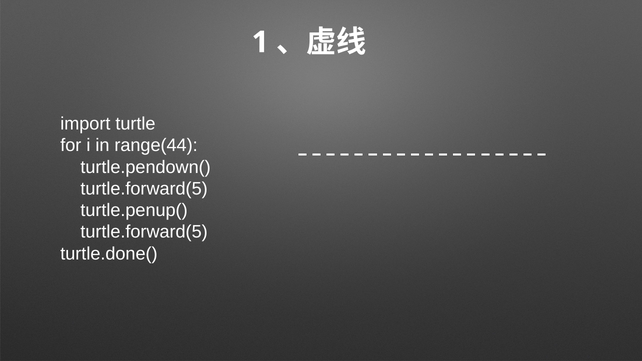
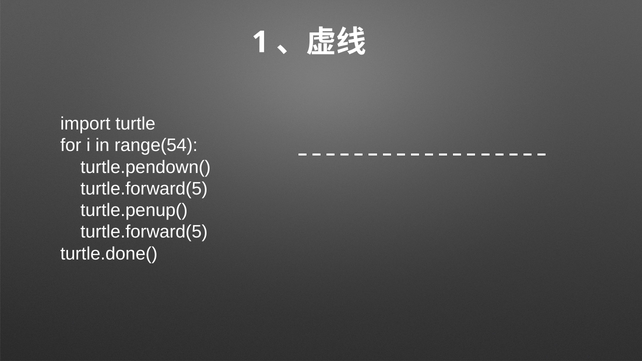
range(44: range(44 -> range(54 (156, 145)
